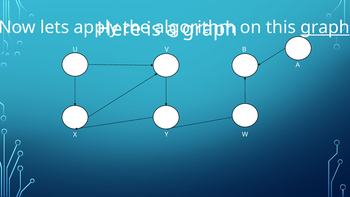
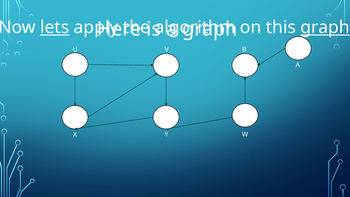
lets underline: none -> present (55, 27)
